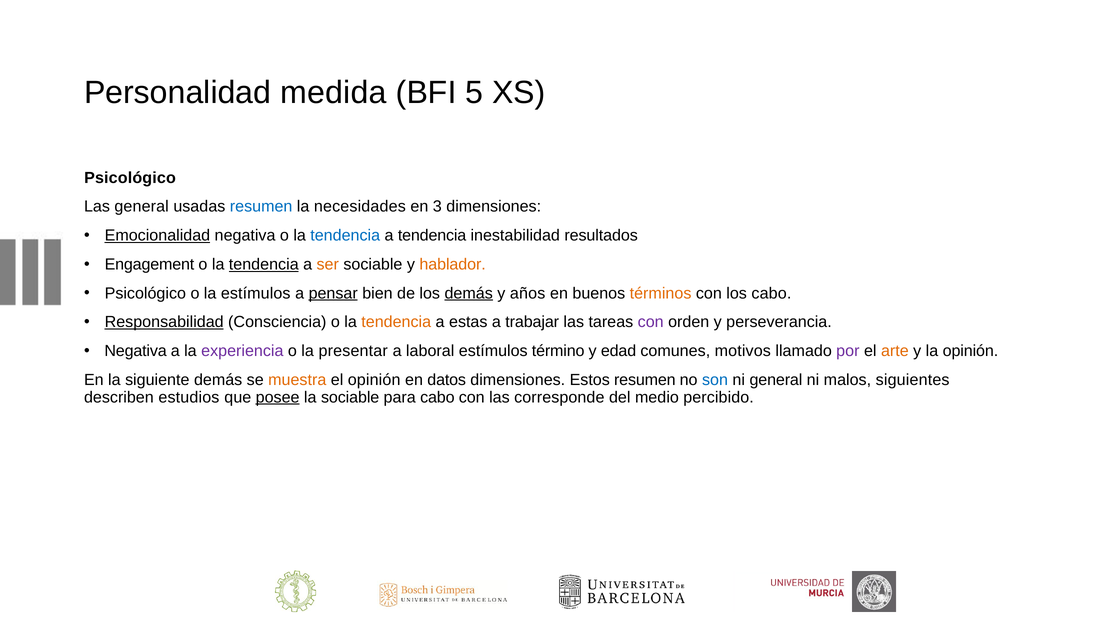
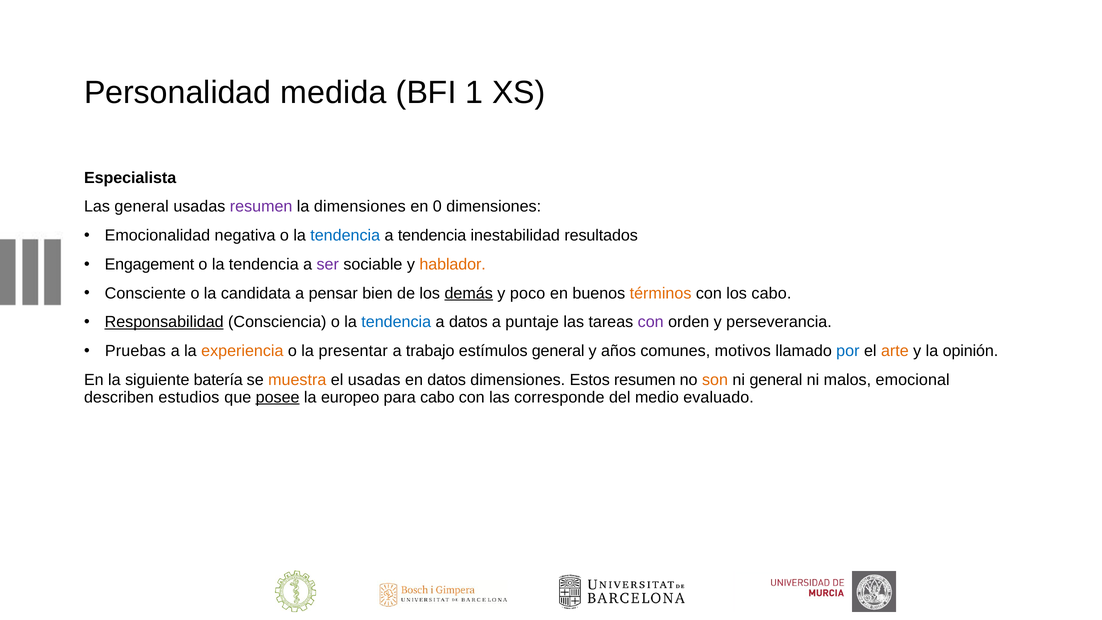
5: 5 -> 1 (474, 93)
Psicológico: Psicológico -> Especialista (130, 178)
resumen colour: blue -> purple (261, 207)
la necesidades: necesidades -> dimensiones (360, 207)
3: 3 -> 0 (437, 207)
Emocionalidad underline: present -> none (157, 235)
tendencia underline: present -> none (264, 264)
ser colour: orange -> purple (328, 264)
Psicológico: Psicológico -> Consciente (145, 293)
la estímulos: estímulos -> candidata (256, 293)
pensar underline: present -> none (333, 293)
años: años -> poco (528, 293)
tendencia colour: orange -> blue (396, 322)
a estas: estas -> datos (468, 322)
trabajar: trabajar -> puntaje (532, 322)
Negativa: Negativa -> Pruebas (135, 351)
experiencia colour: purple -> orange (242, 351)
laboral: laboral -> trabajo (430, 351)
estímulos término: término -> general (558, 351)
edad: edad -> años (618, 351)
por colour: purple -> blue (848, 351)
siguiente demás: demás -> batería (218, 380)
el opinión: opinión -> usadas (374, 380)
son colour: blue -> orange (715, 380)
siguientes: siguientes -> emocional (913, 380)
la sociable: sociable -> europeo (350, 397)
percibido: percibido -> evaluado (719, 397)
